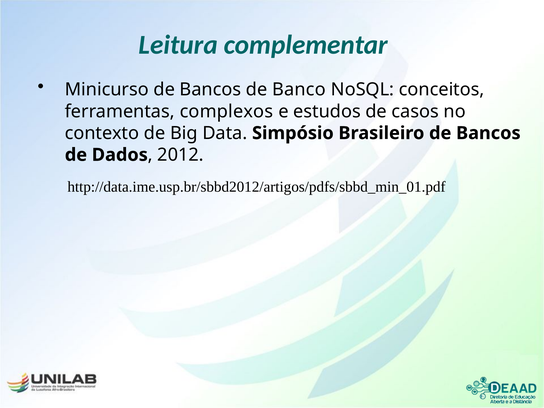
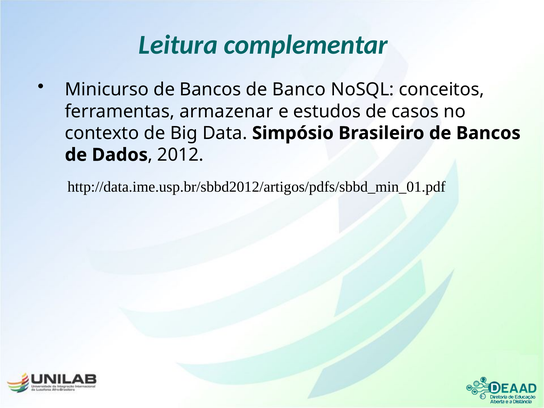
complexos: complexos -> armazenar (226, 111)
